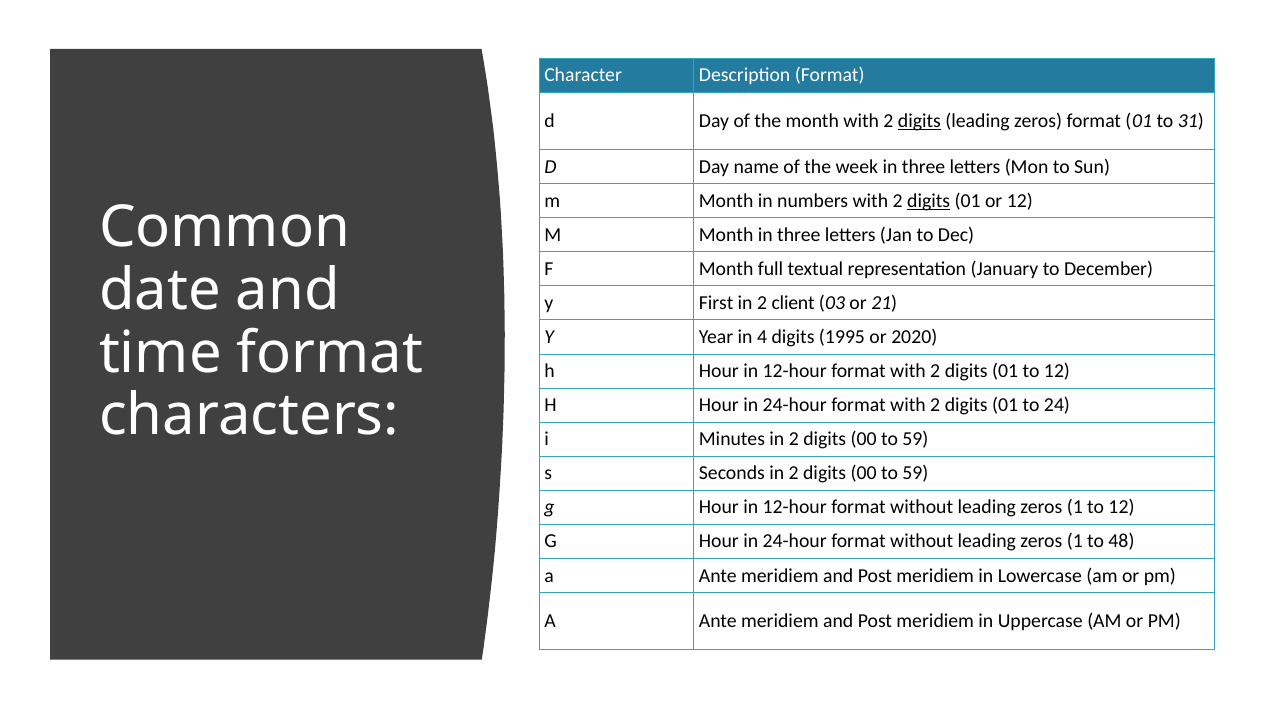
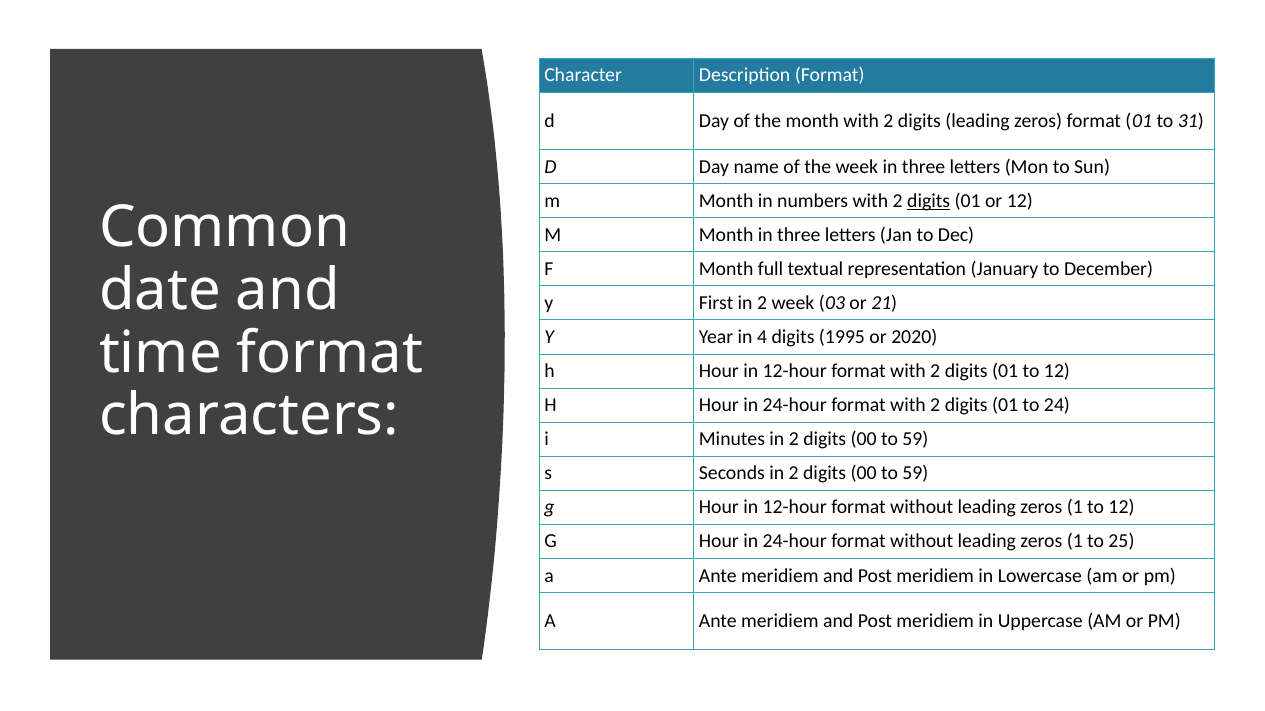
digits underline: present -> none (919, 121)
2 client: client -> week (793, 303)
48: 48 -> 25 (1121, 542)
